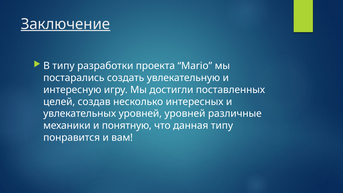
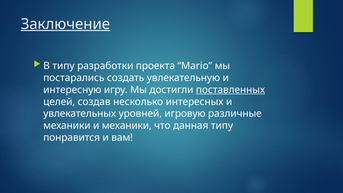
поставленных underline: none -> present (230, 90)
уровней уровней: уровней -> игровую (185, 114)
и понятную: понятную -> механики (127, 126)
